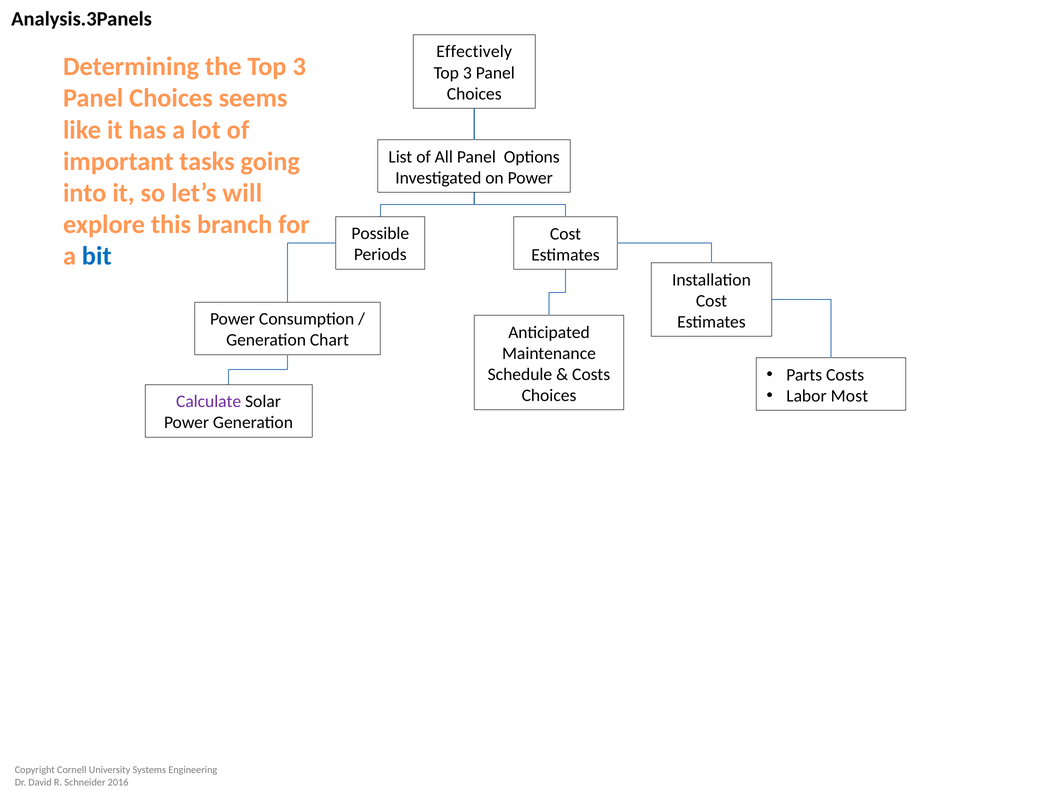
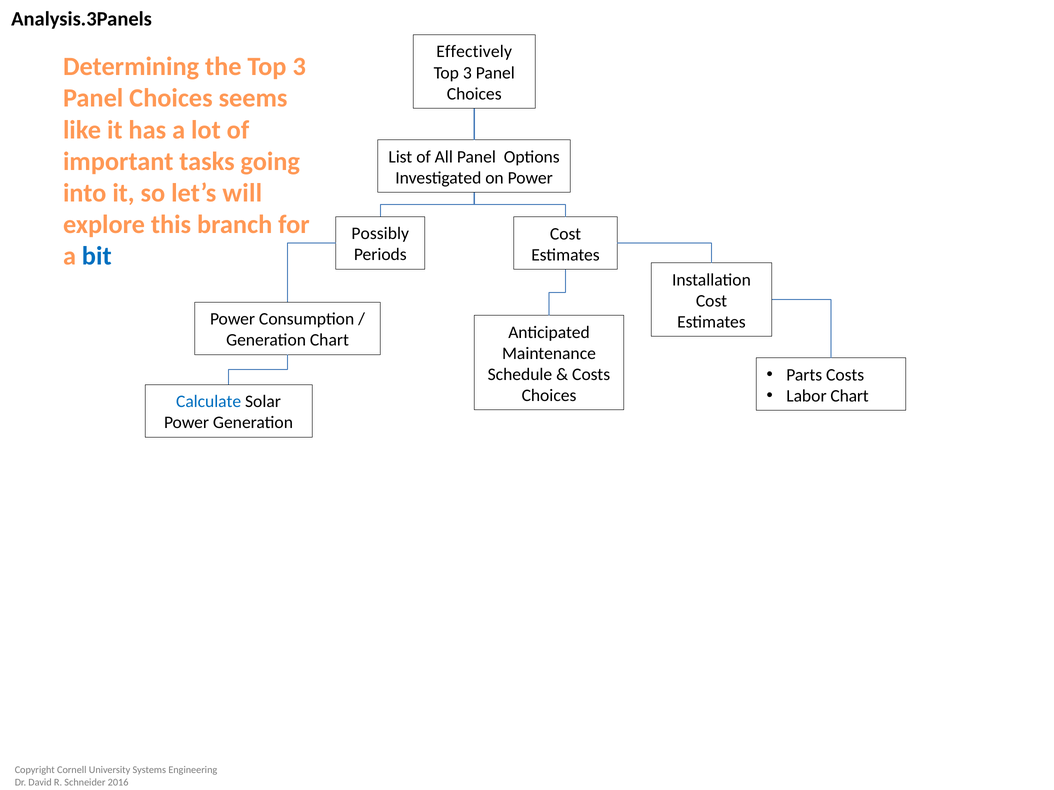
Possible: Possible -> Possibly (380, 234)
Labor Most: Most -> Chart (850, 396)
Calculate colour: purple -> blue (209, 402)
